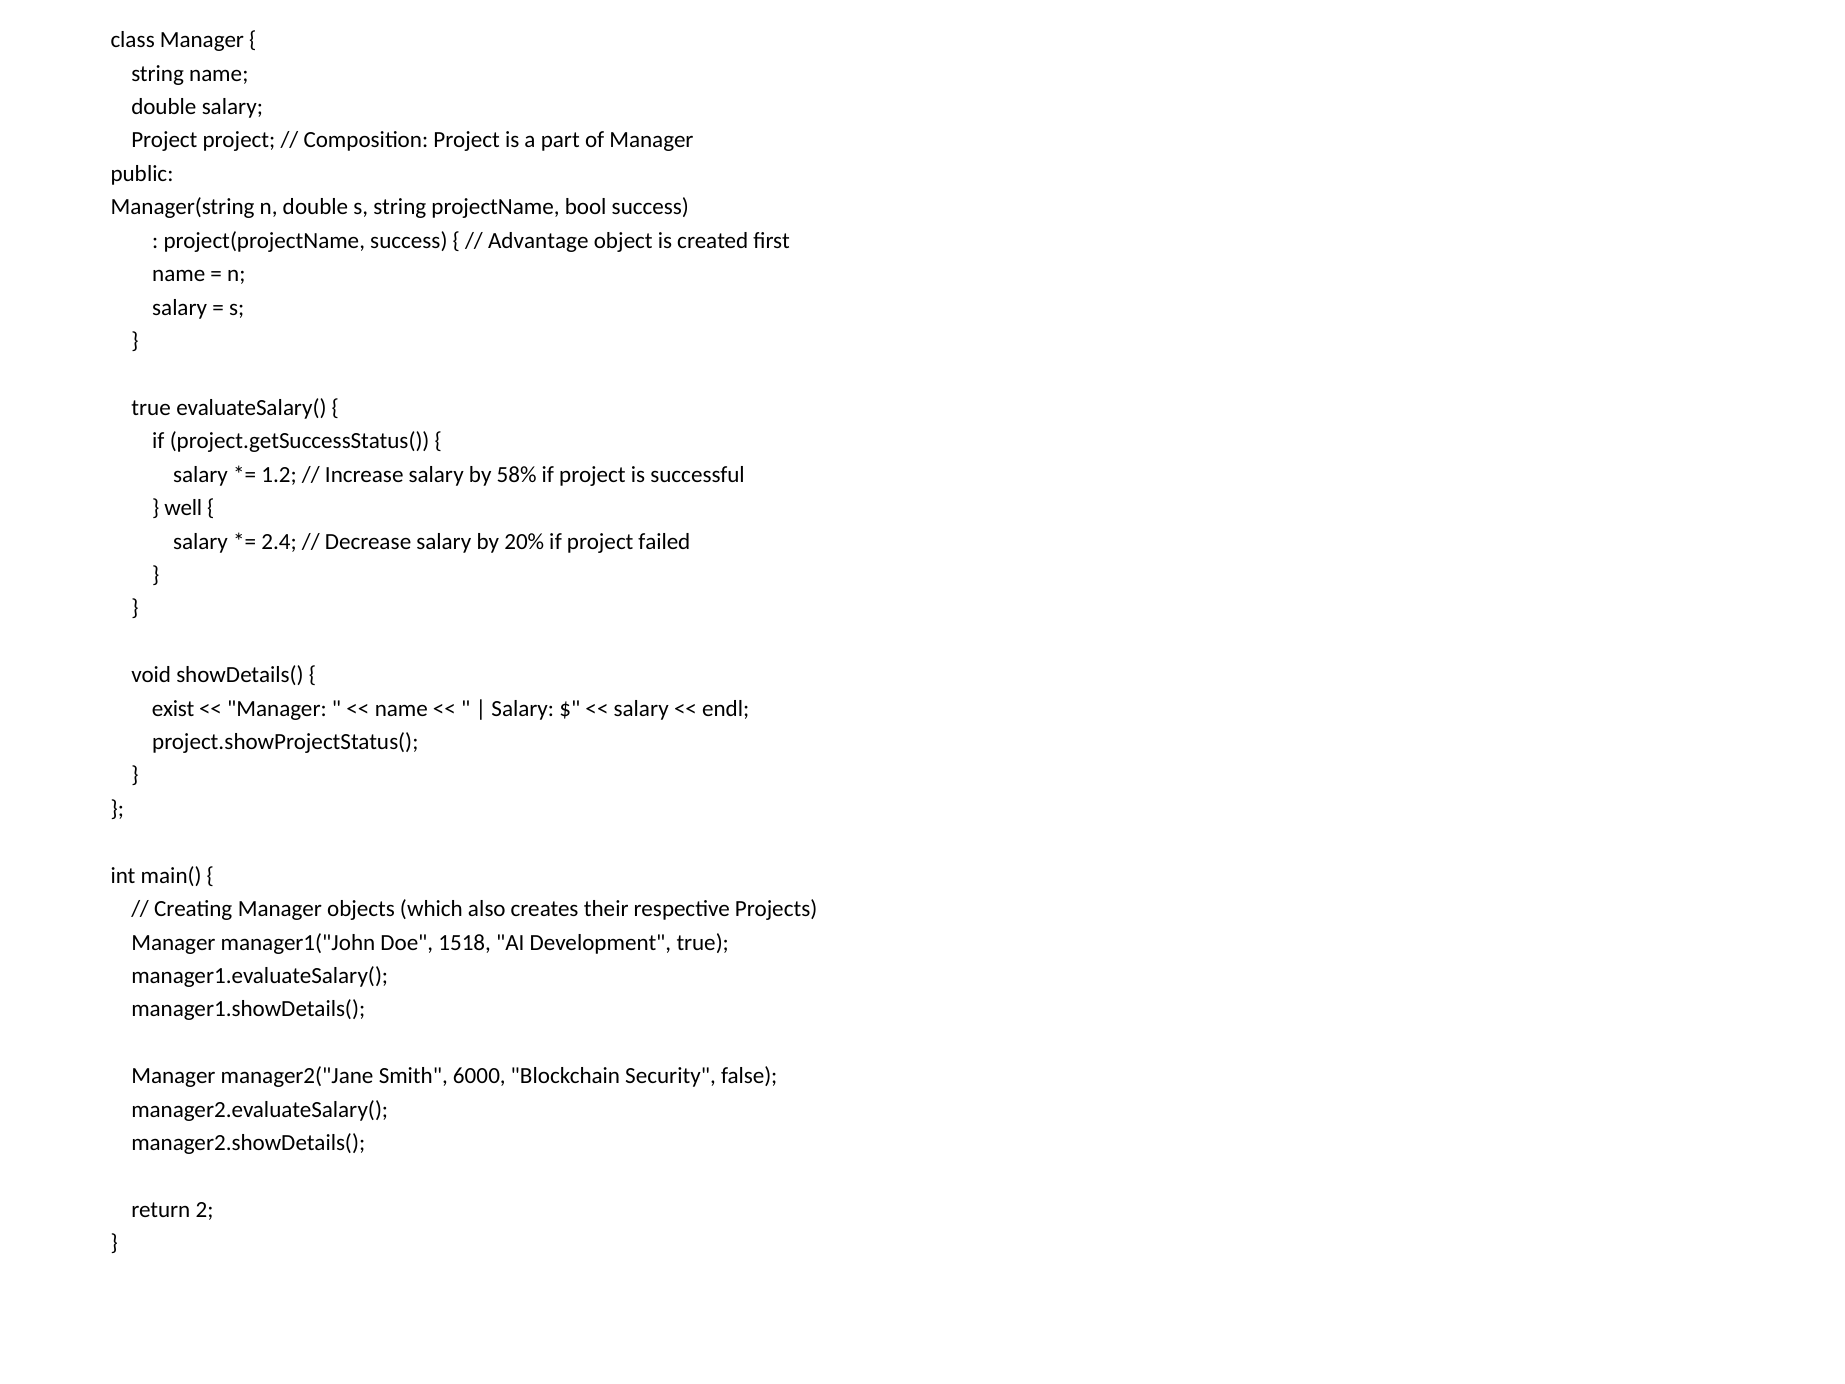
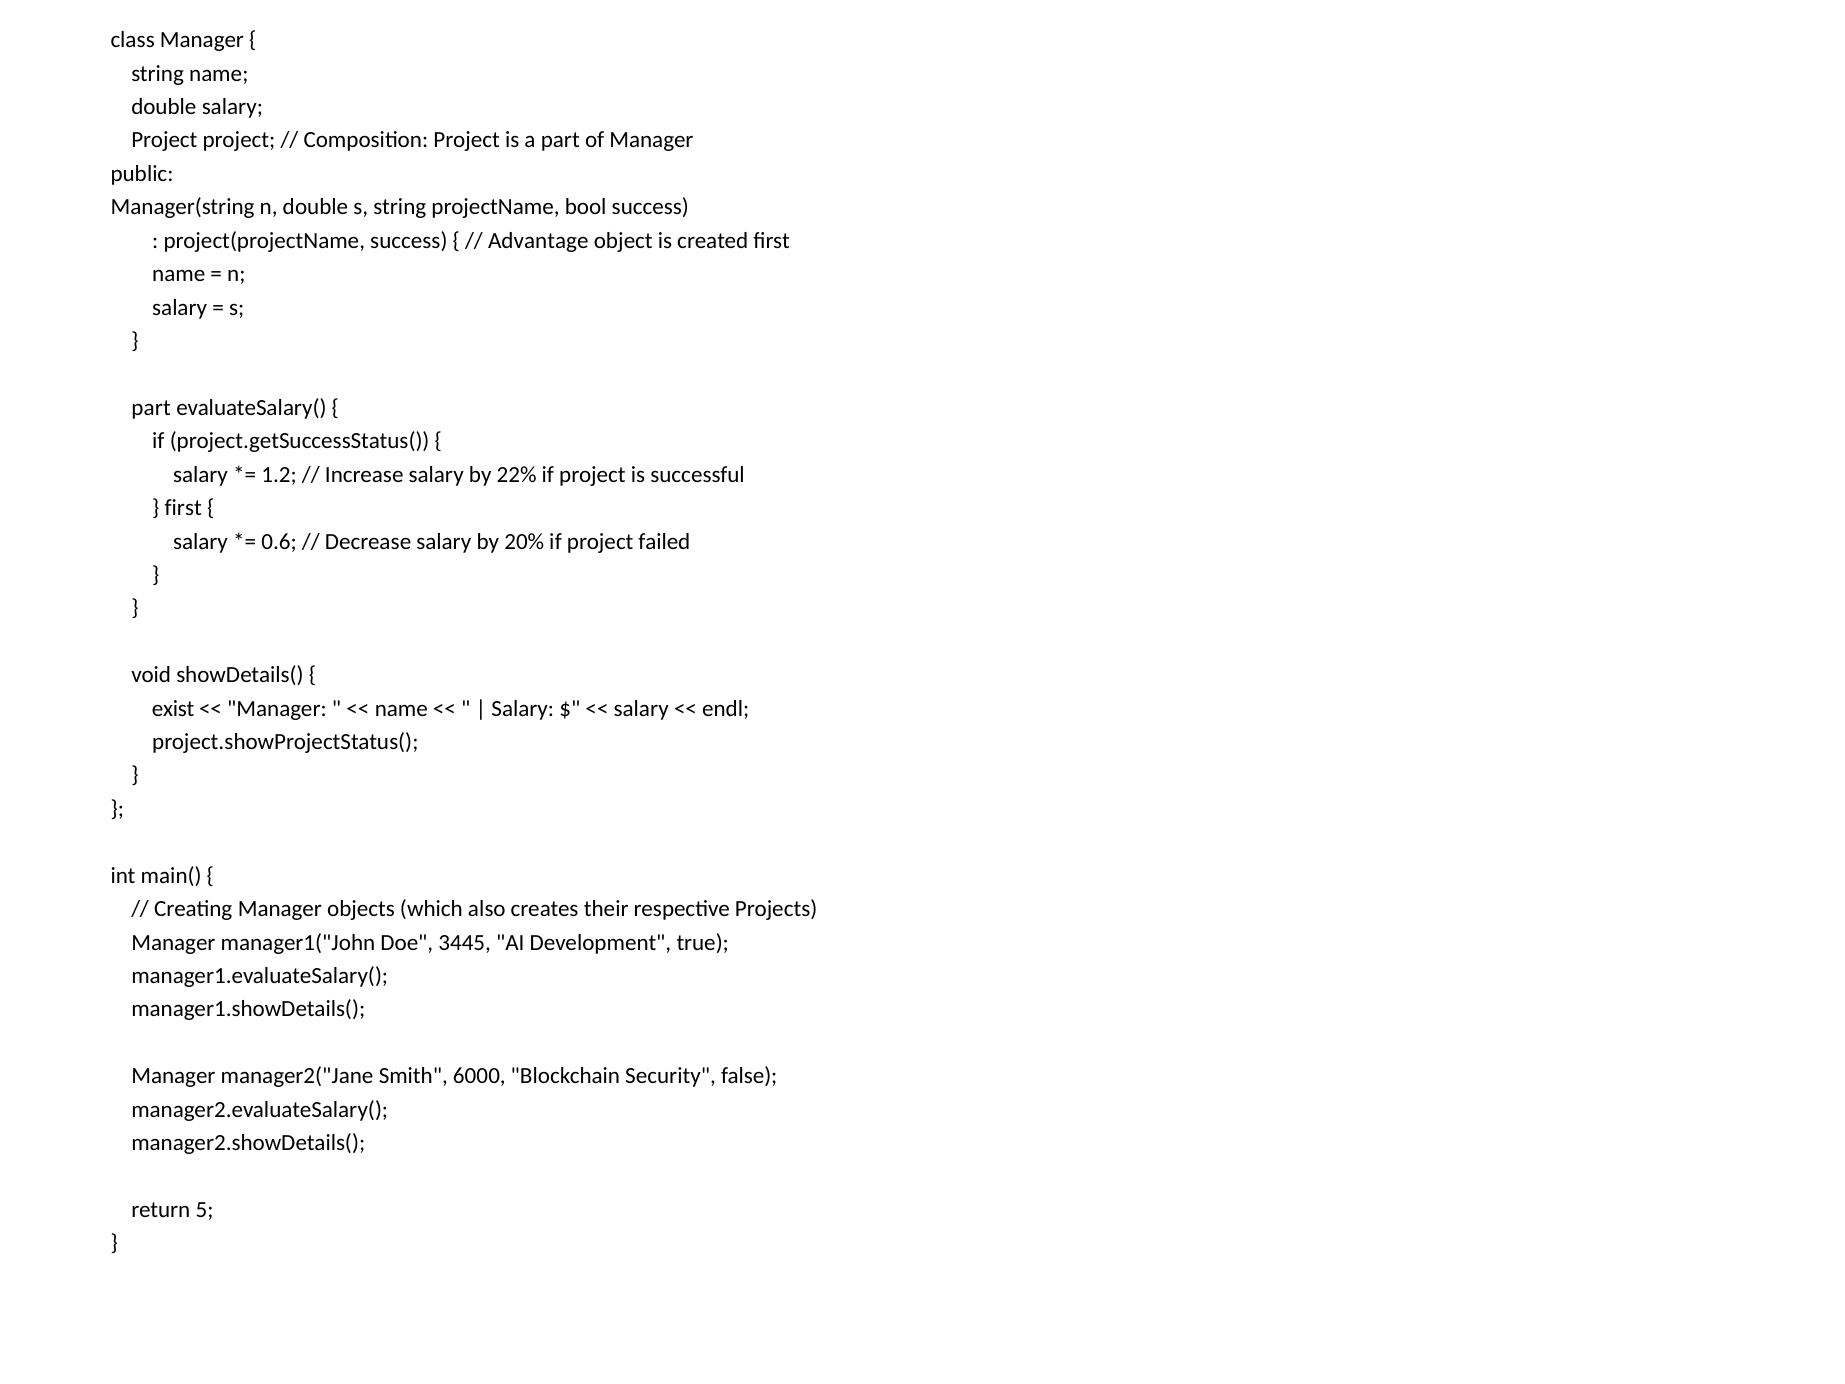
true: true -> part (151, 408)
58%: 58% -> 22% (517, 474)
well: well -> first (183, 508)
2.4: 2.4 -> 0.6 (279, 541)
1518: 1518 -> 3445 (465, 942)
2: 2 -> 5 (205, 1210)
